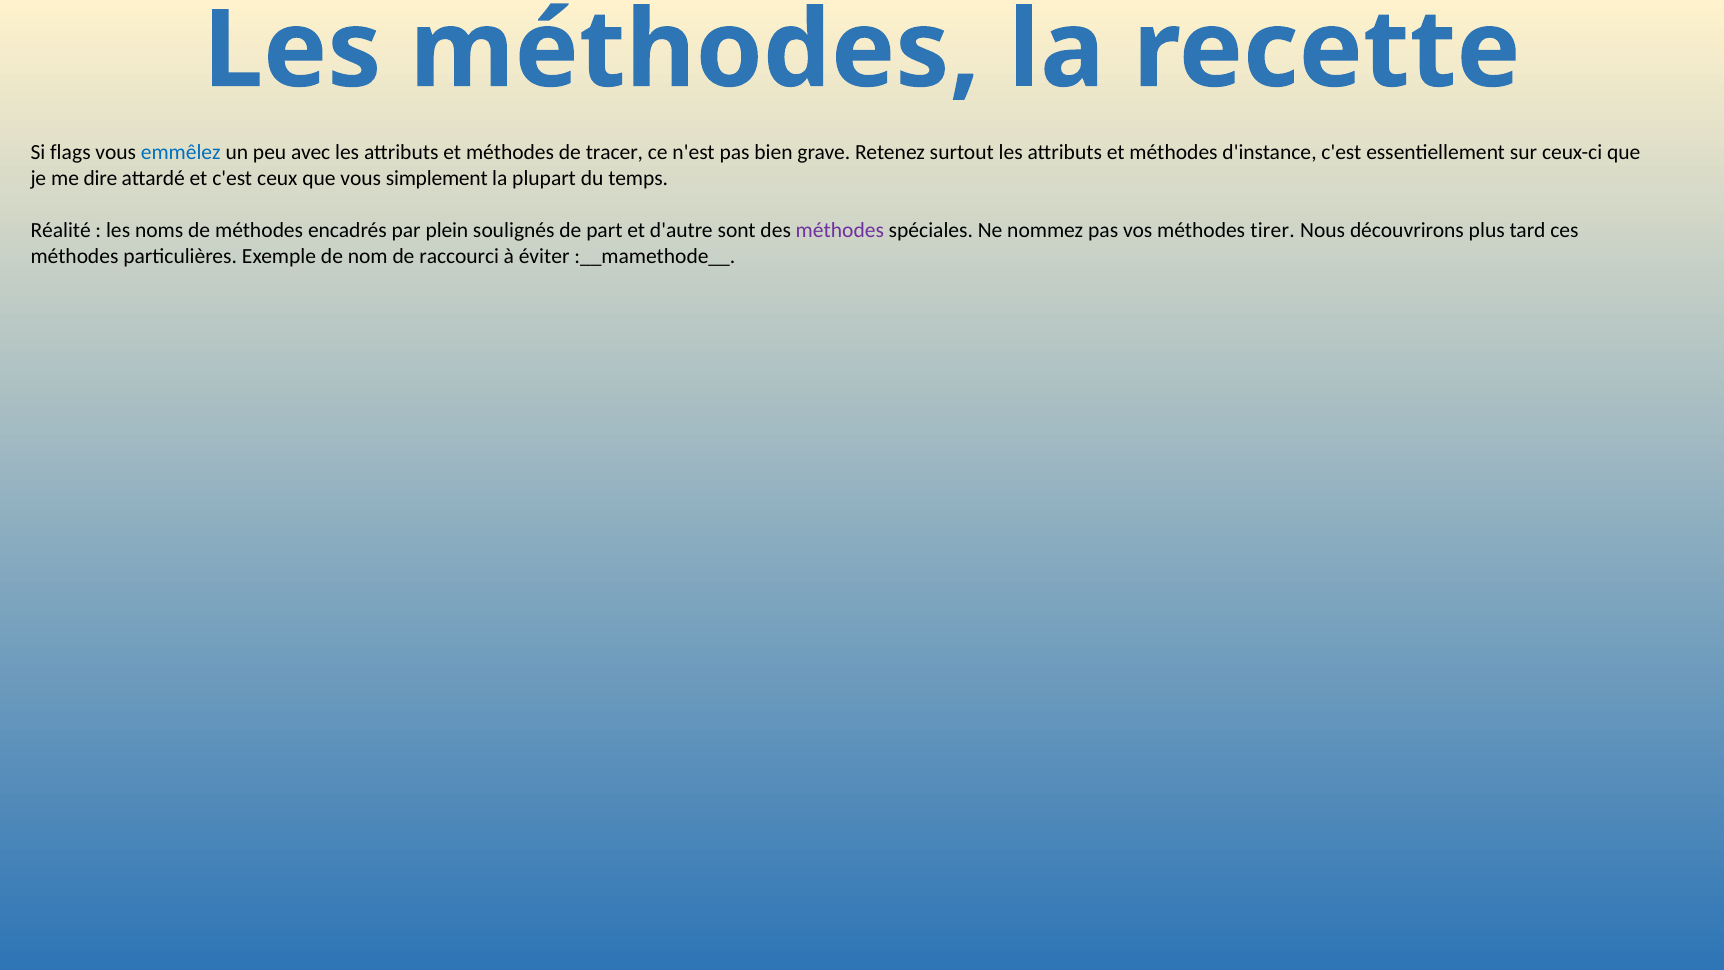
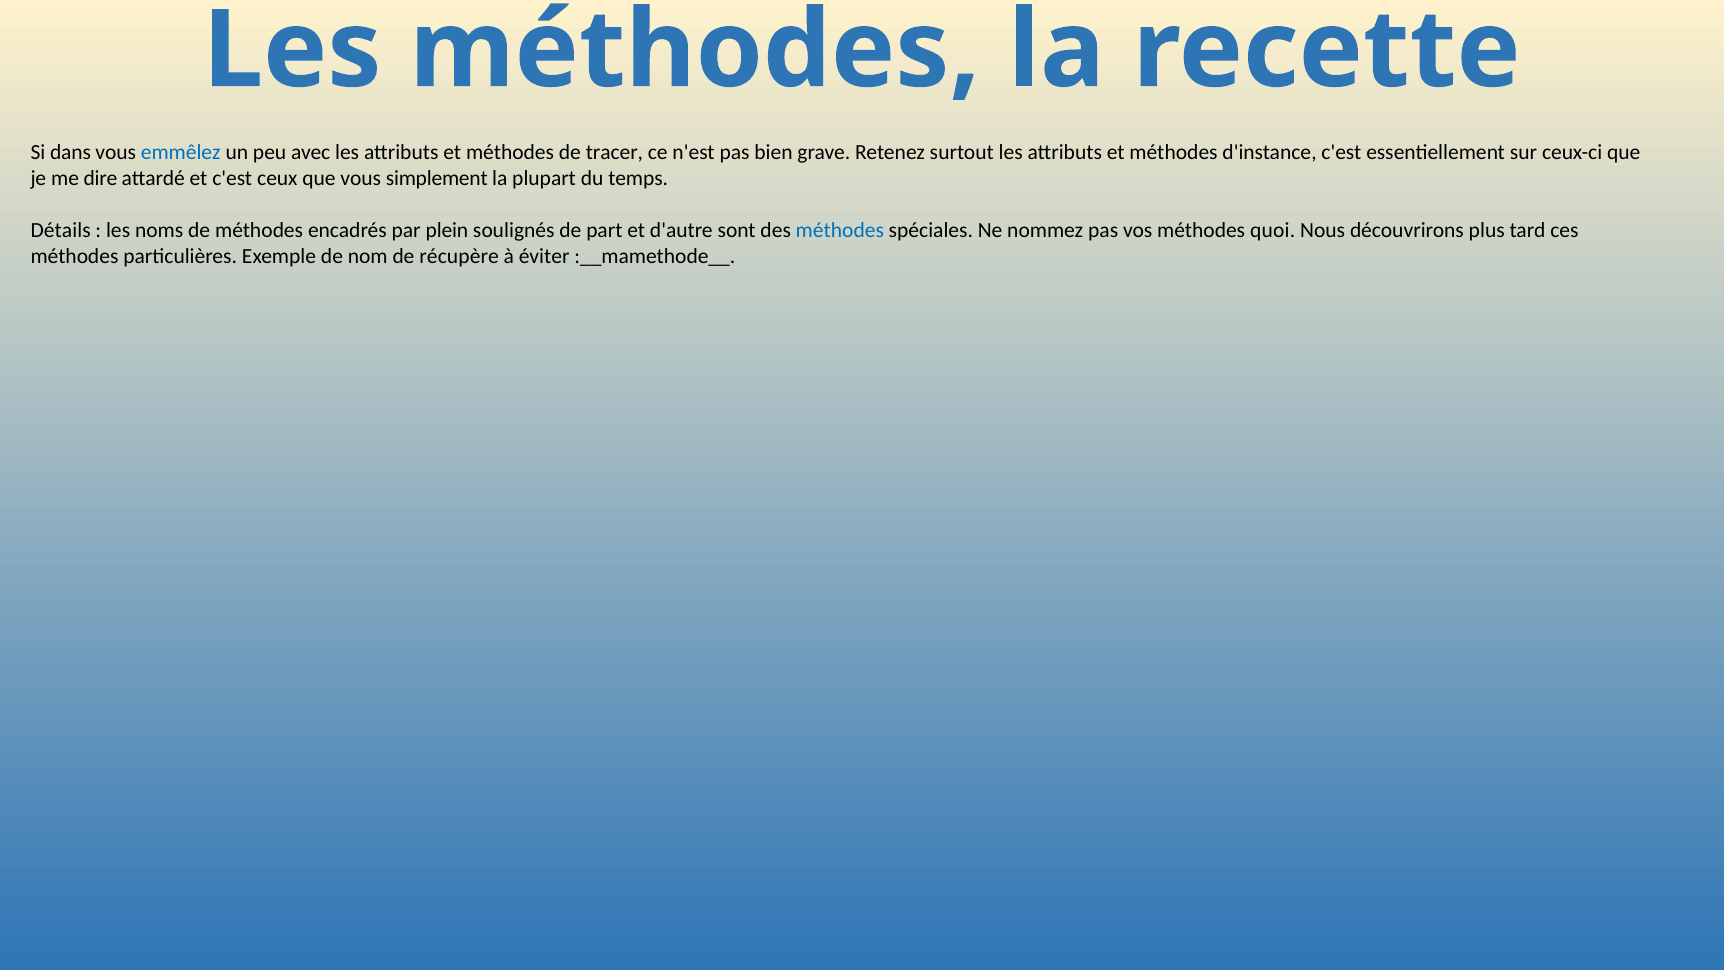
flags: flags -> dans (71, 152)
Réalité: Réalité -> Détails (61, 230)
méthodes colour: purple -> blue (840, 230)
tirer: tirer -> quoi (1273, 230)
raccourci: raccourci -> récupère (459, 256)
